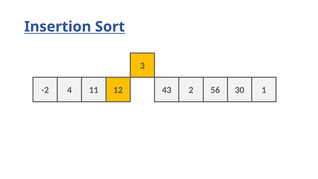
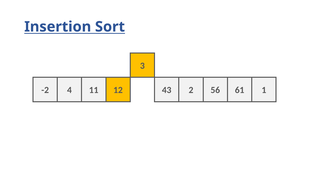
30: 30 -> 61 (240, 90)
